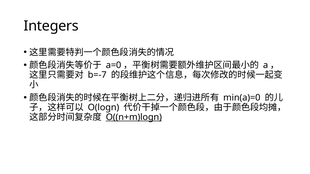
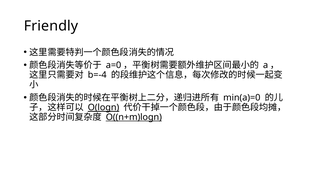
Integers: Integers -> Friendly (51, 26)
b=-7: b=-7 -> b=-4 (97, 75)
O(logn underline: none -> present (103, 108)
